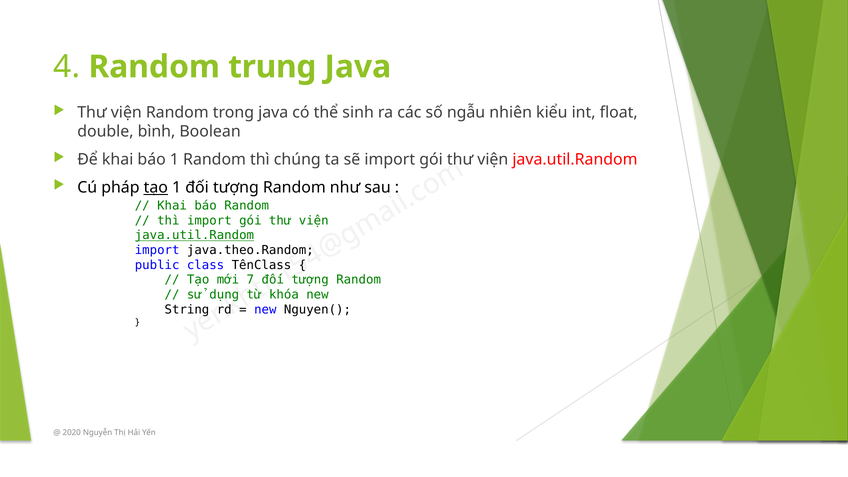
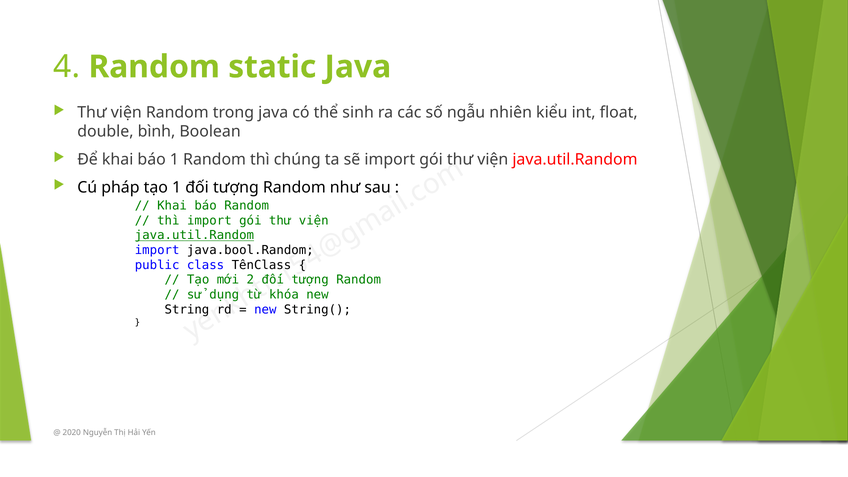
trung: trung -> static (272, 67)
tạo underline: present -> none (156, 188)
java.theo.Random: java.theo.Random -> java.bool.Random (250, 250)
7: 7 -> 2 (250, 280)
Nguyen(: Nguyen( -> String( (317, 310)
